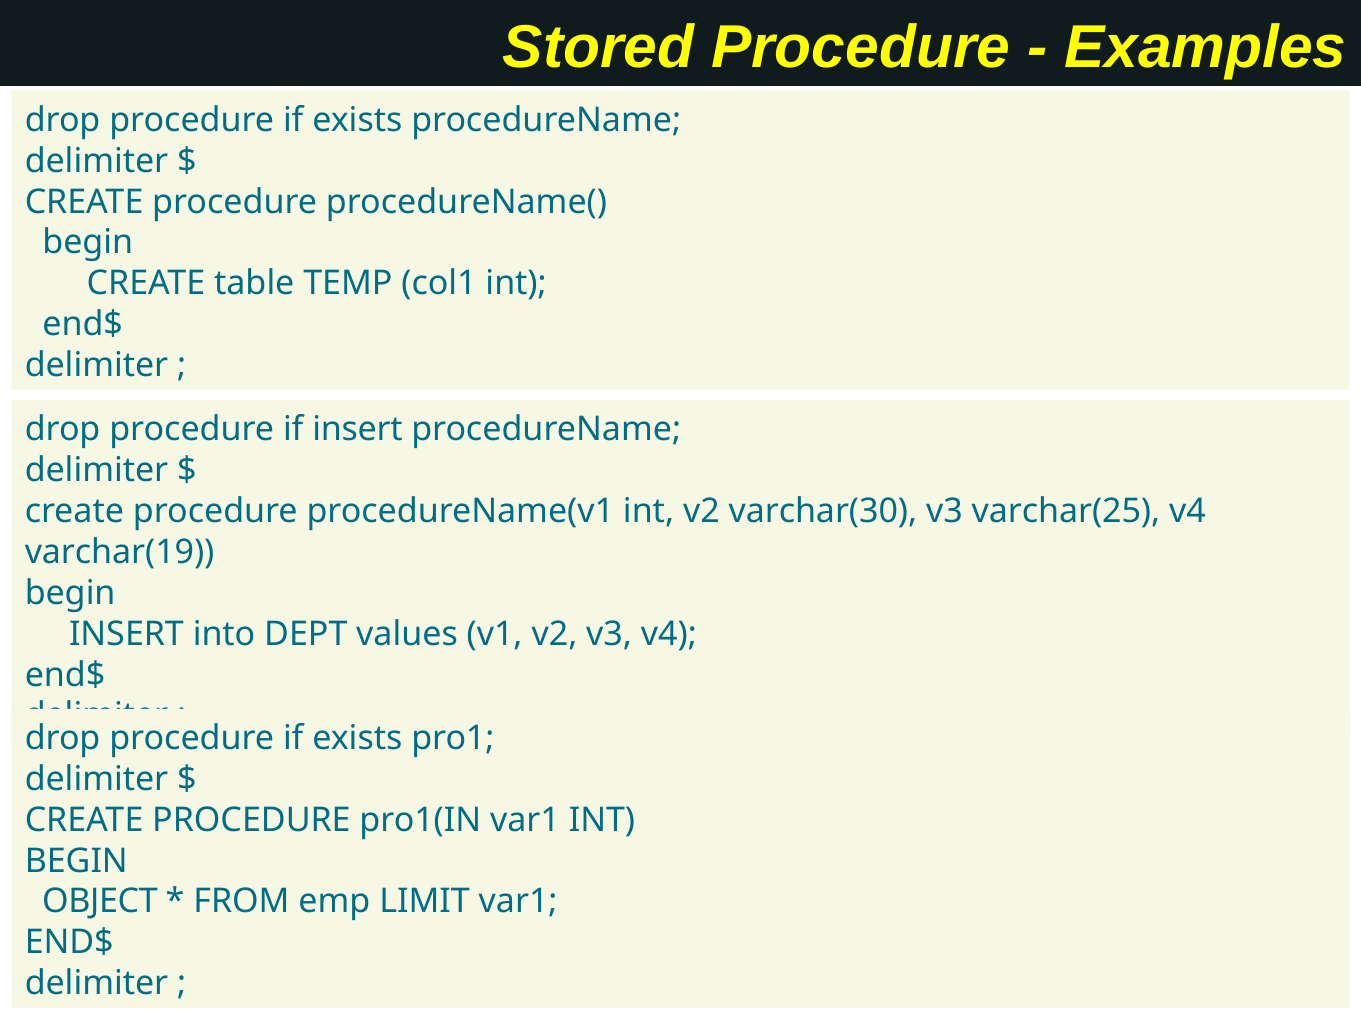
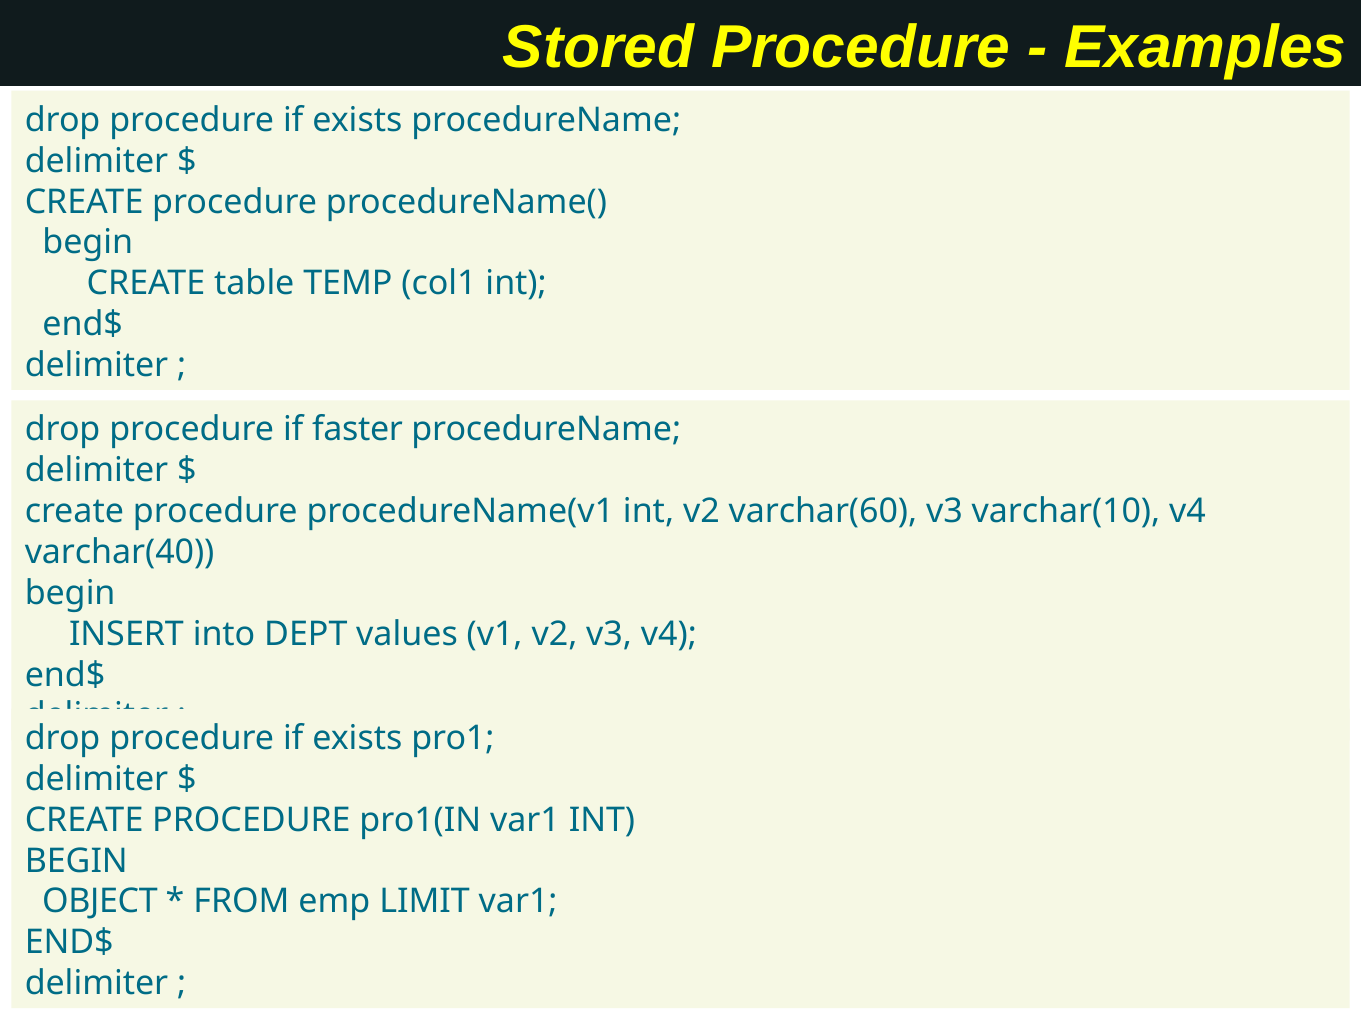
if insert: insert -> faster (358, 430)
varchar(30: varchar(30 -> varchar(60 (823, 511)
varchar(25: varchar(25 -> varchar(10 (1066, 511)
varchar(19: varchar(19 -> varchar(40 (120, 552)
